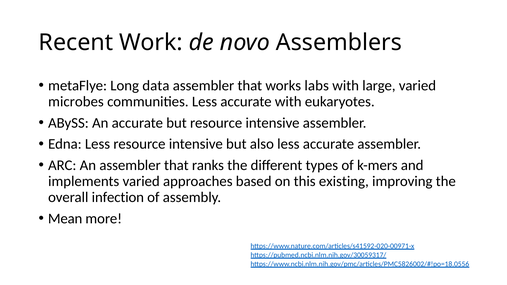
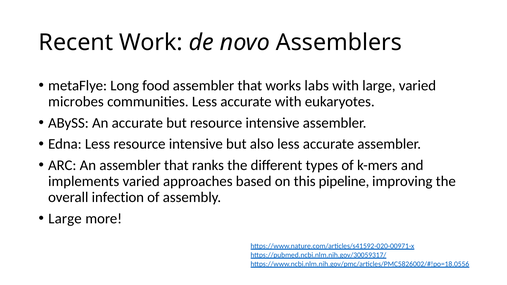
data: data -> food (156, 86)
existing: existing -> pipeline (344, 181)
Mean: Mean -> Large (65, 219)
